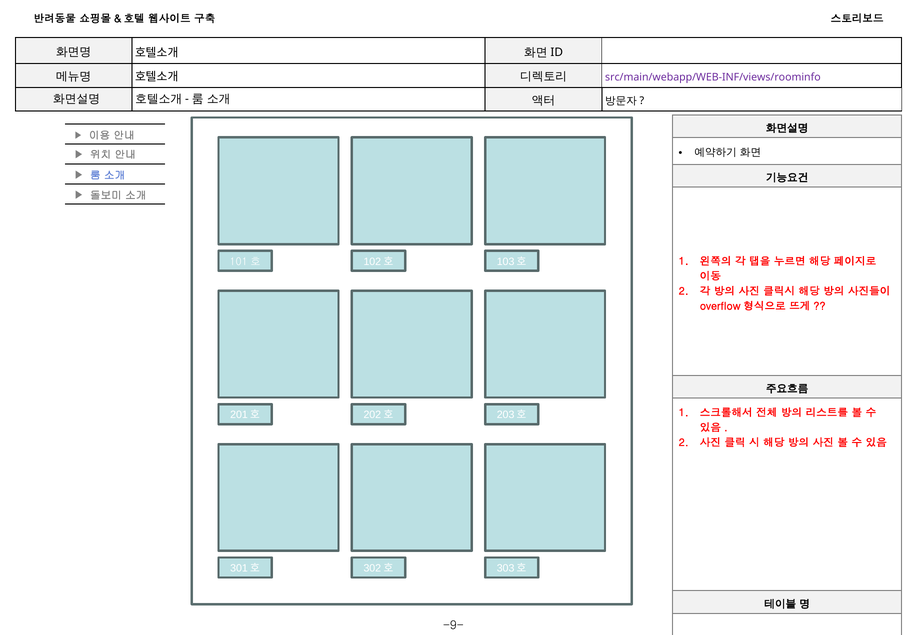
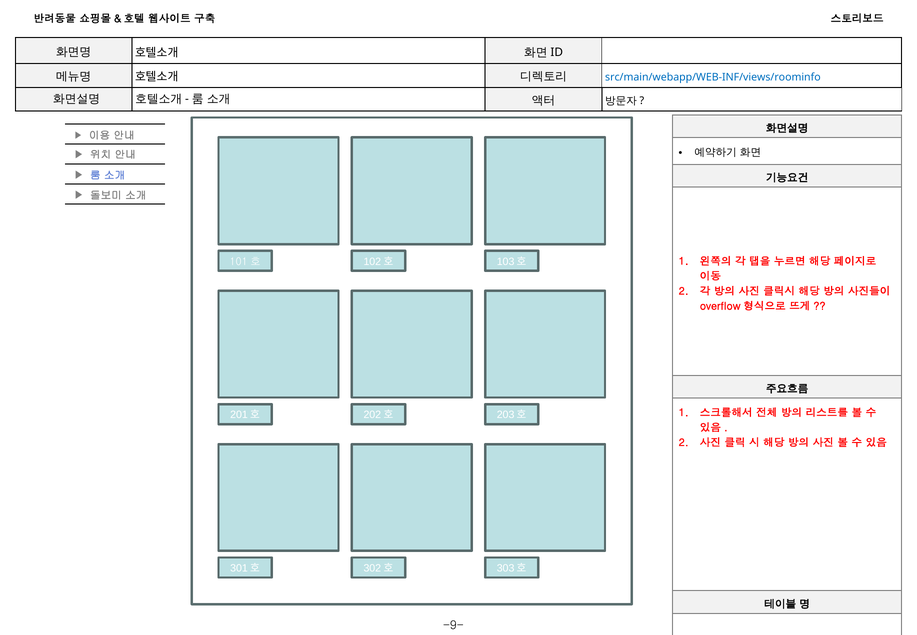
src/main/webapp/WEB-INF/views/roominfo colour: purple -> blue (713, 77)
